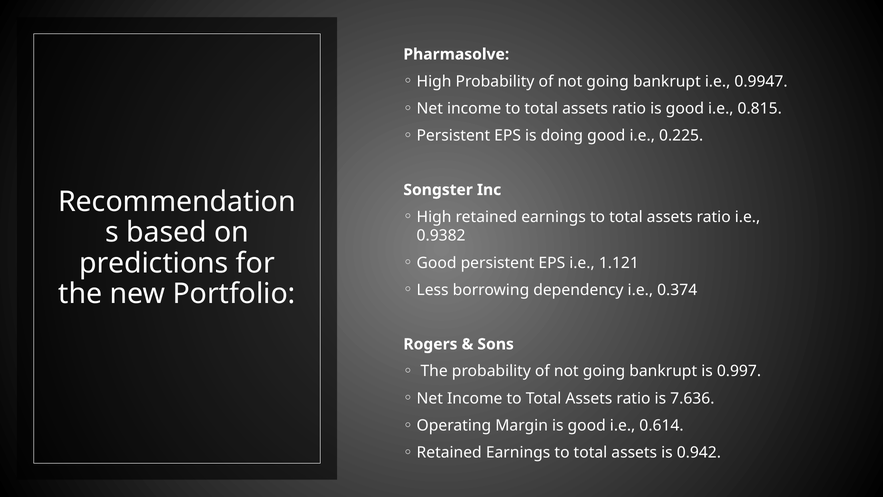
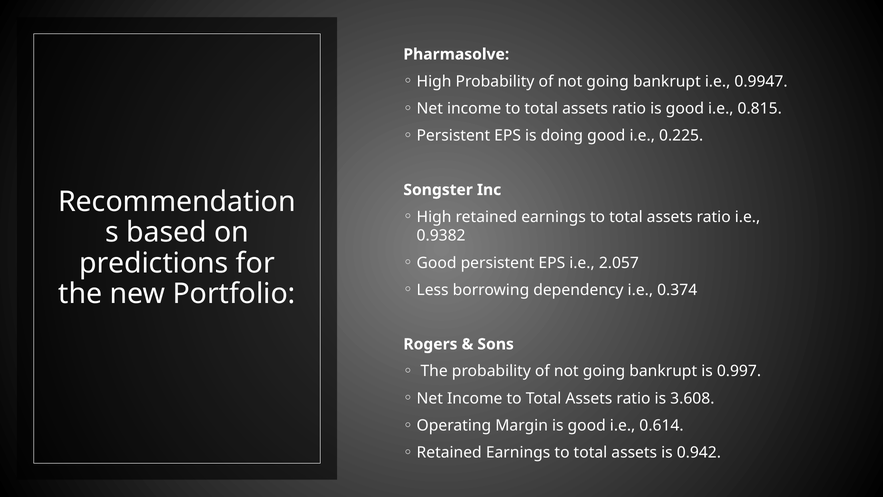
1.121: 1.121 -> 2.057 (619, 263)
7.636: 7.636 -> 3.608 (692, 398)
